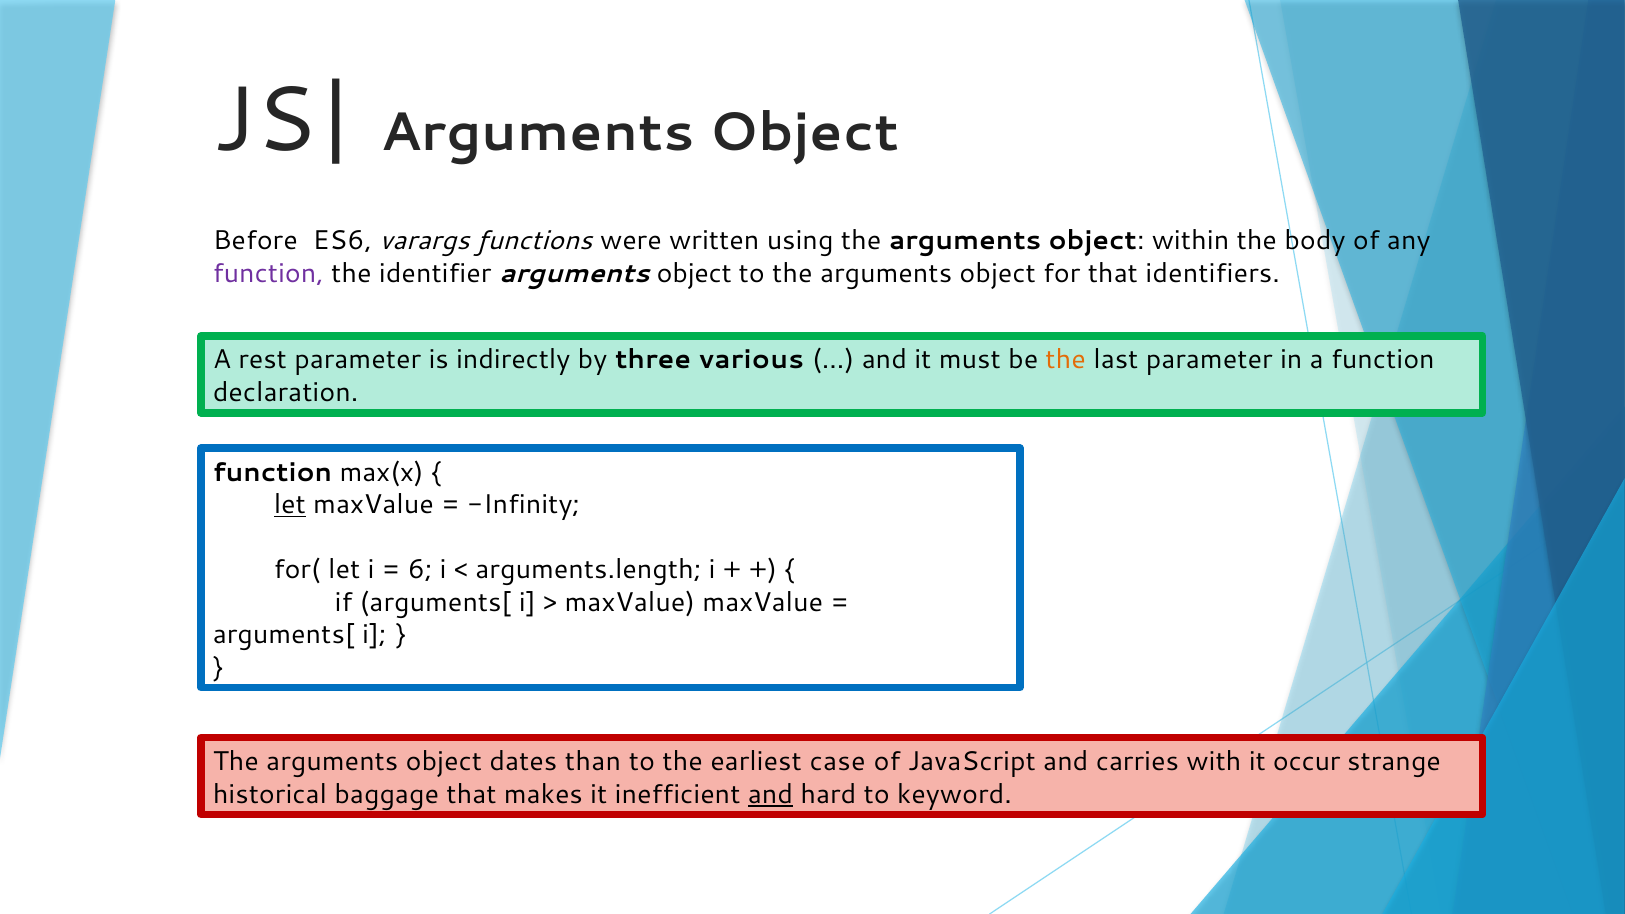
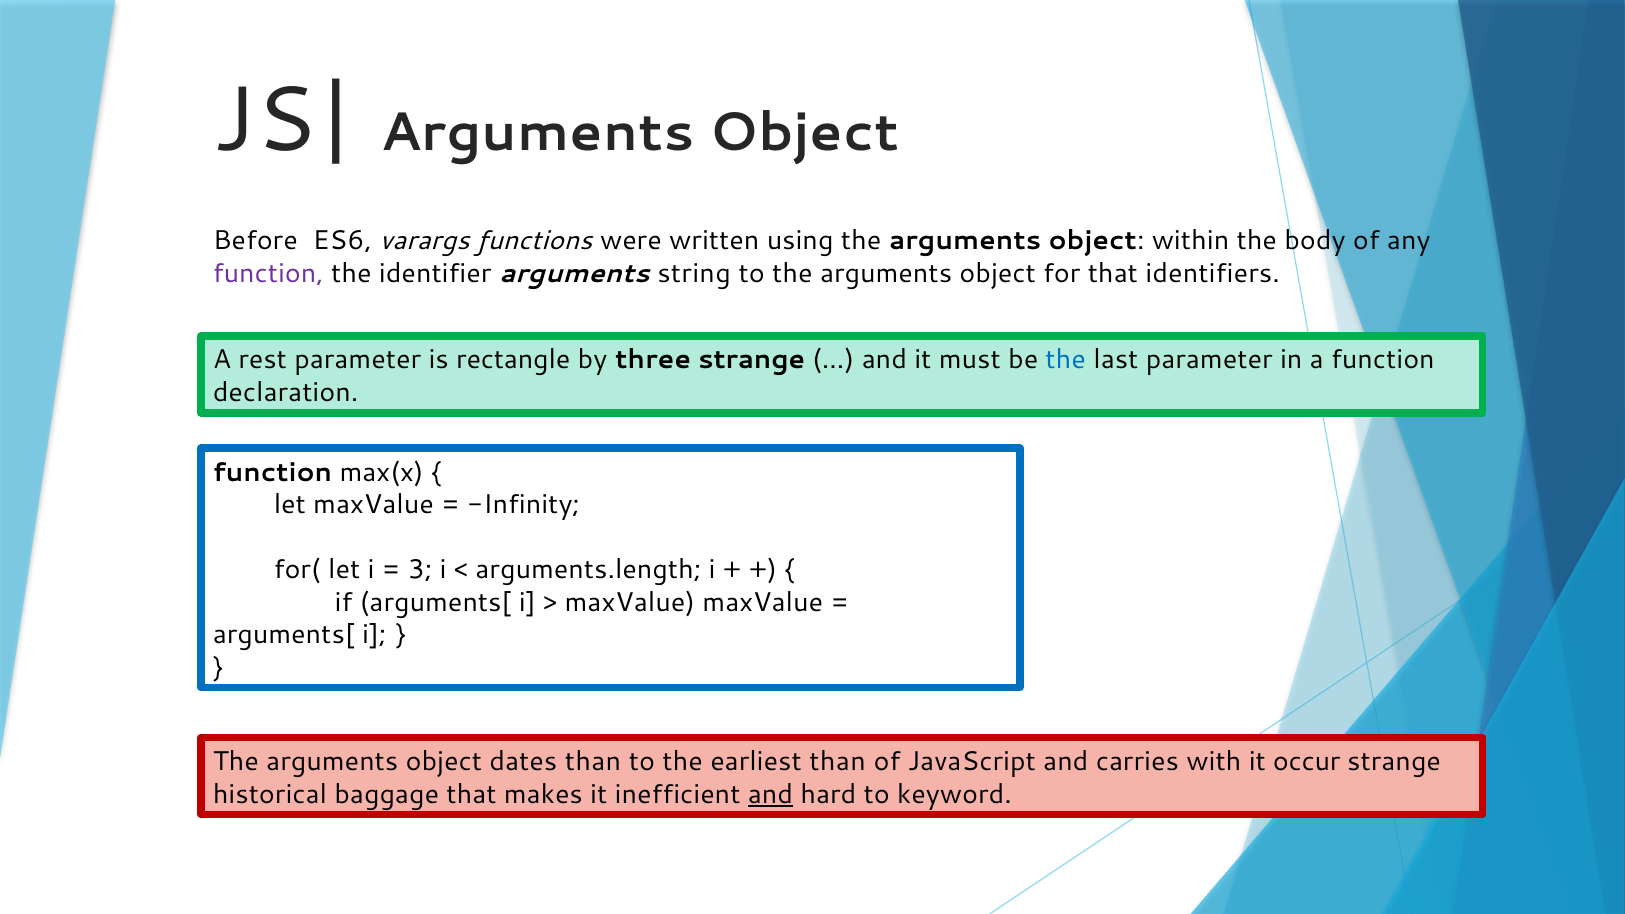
identifier arguments object: object -> string (694, 273)
indirectly: indirectly -> rectangle (513, 360)
three various: various -> strange (752, 360)
the colour: orange -> blue (1066, 360)
let underline: present -> none (290, 505)
6: 6 -> 3 (420, 570)
earliest case: case -> than (838, 762)
